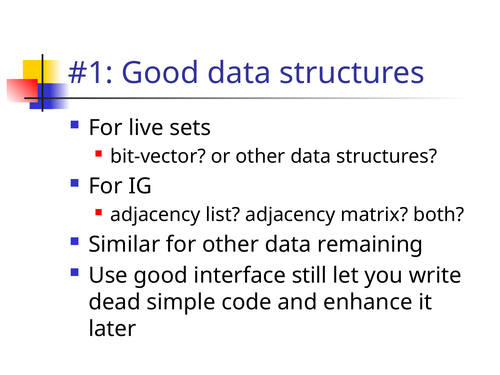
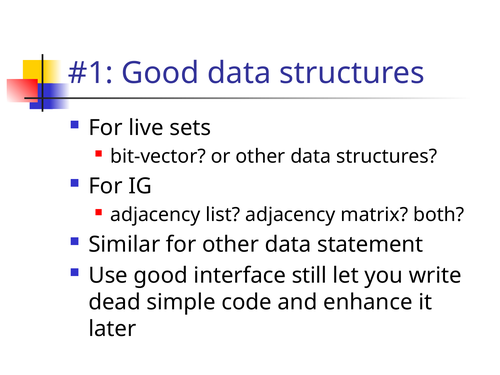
remaining: remaining -> statement (370, 244)
